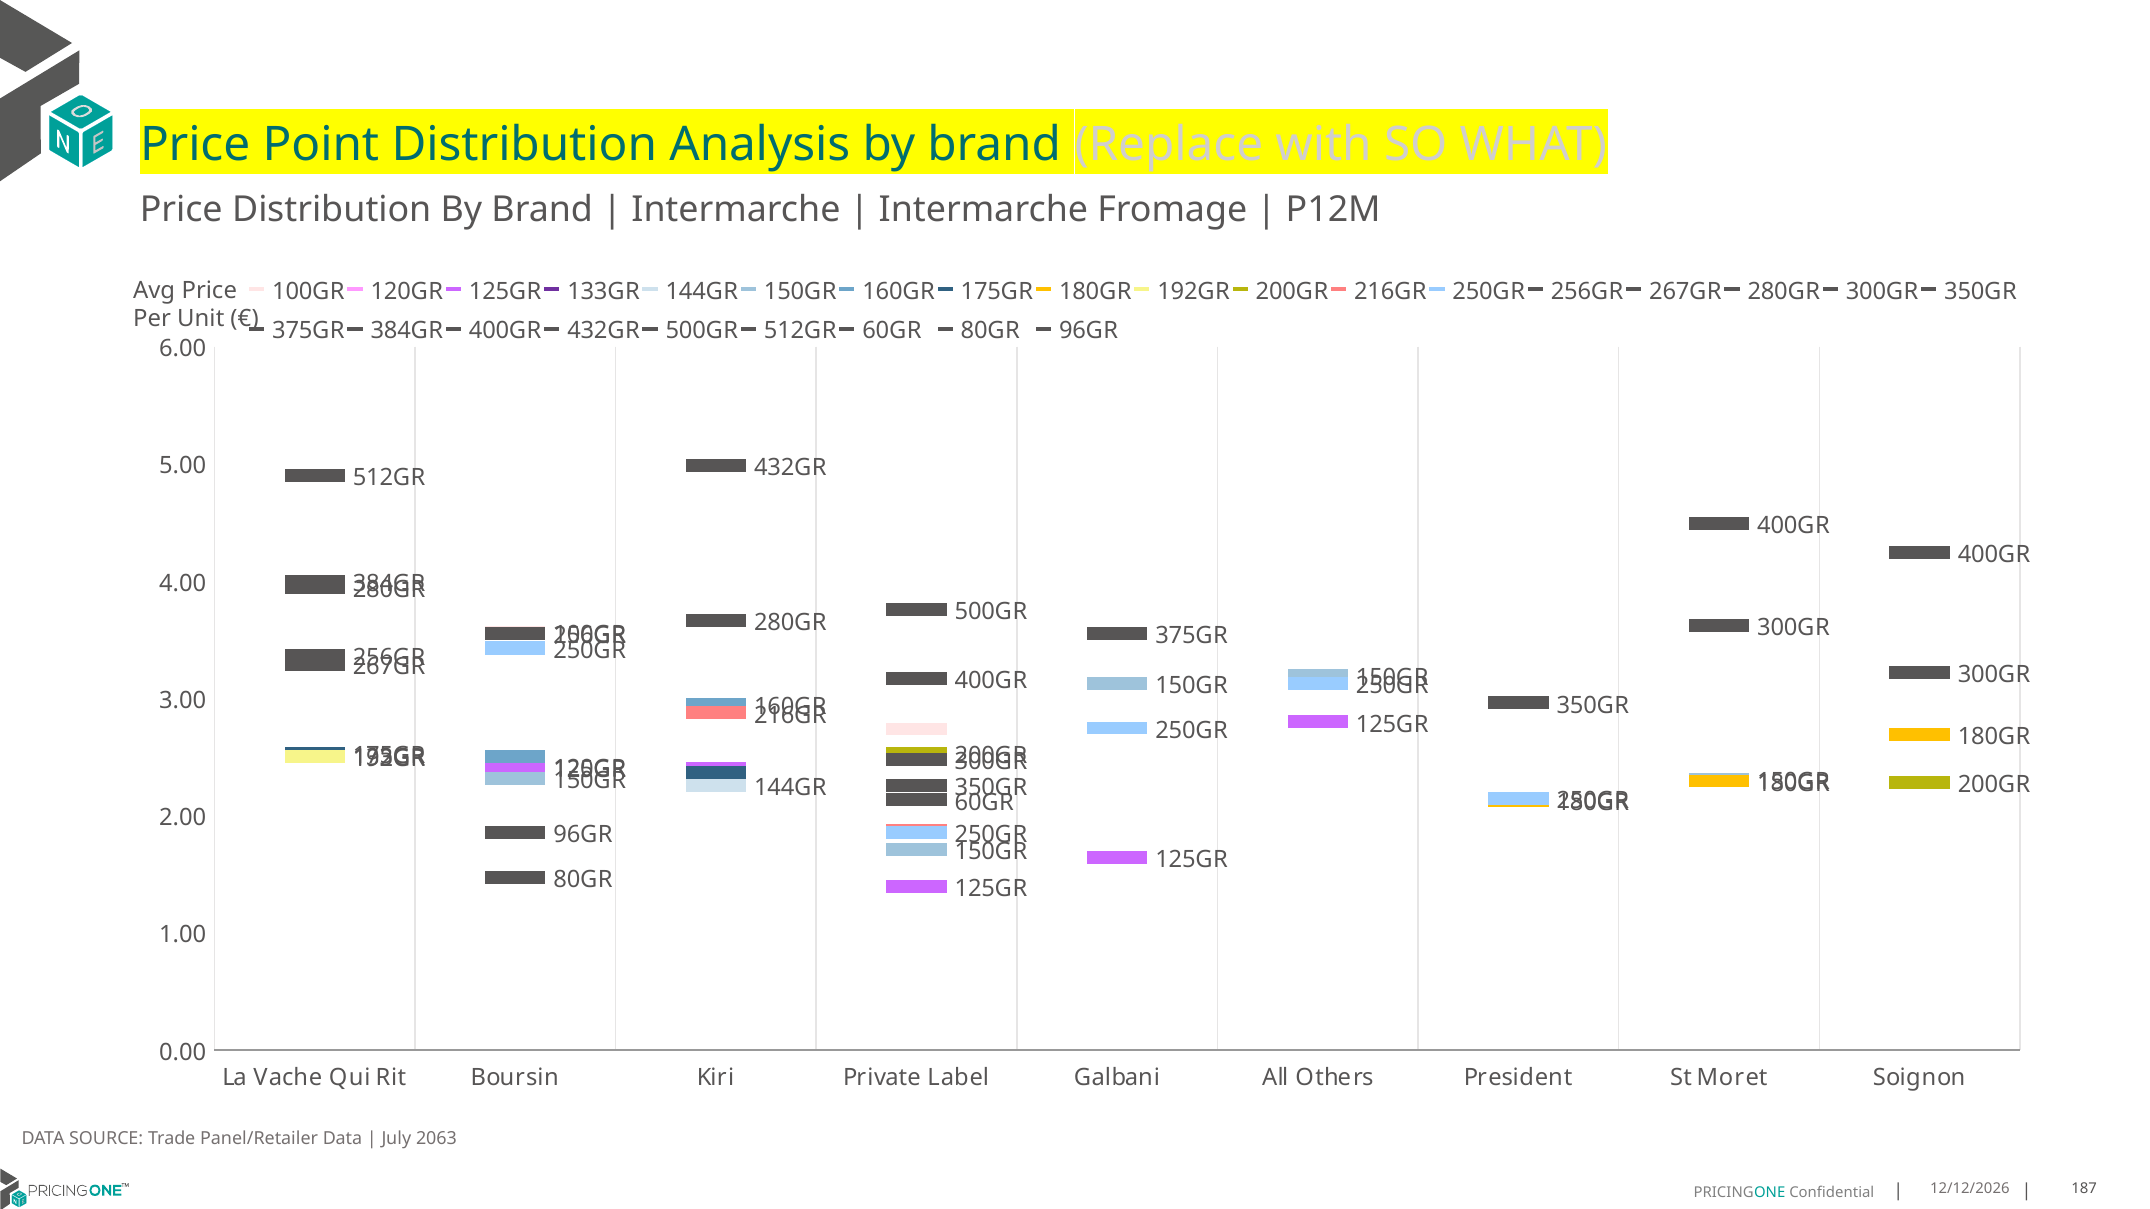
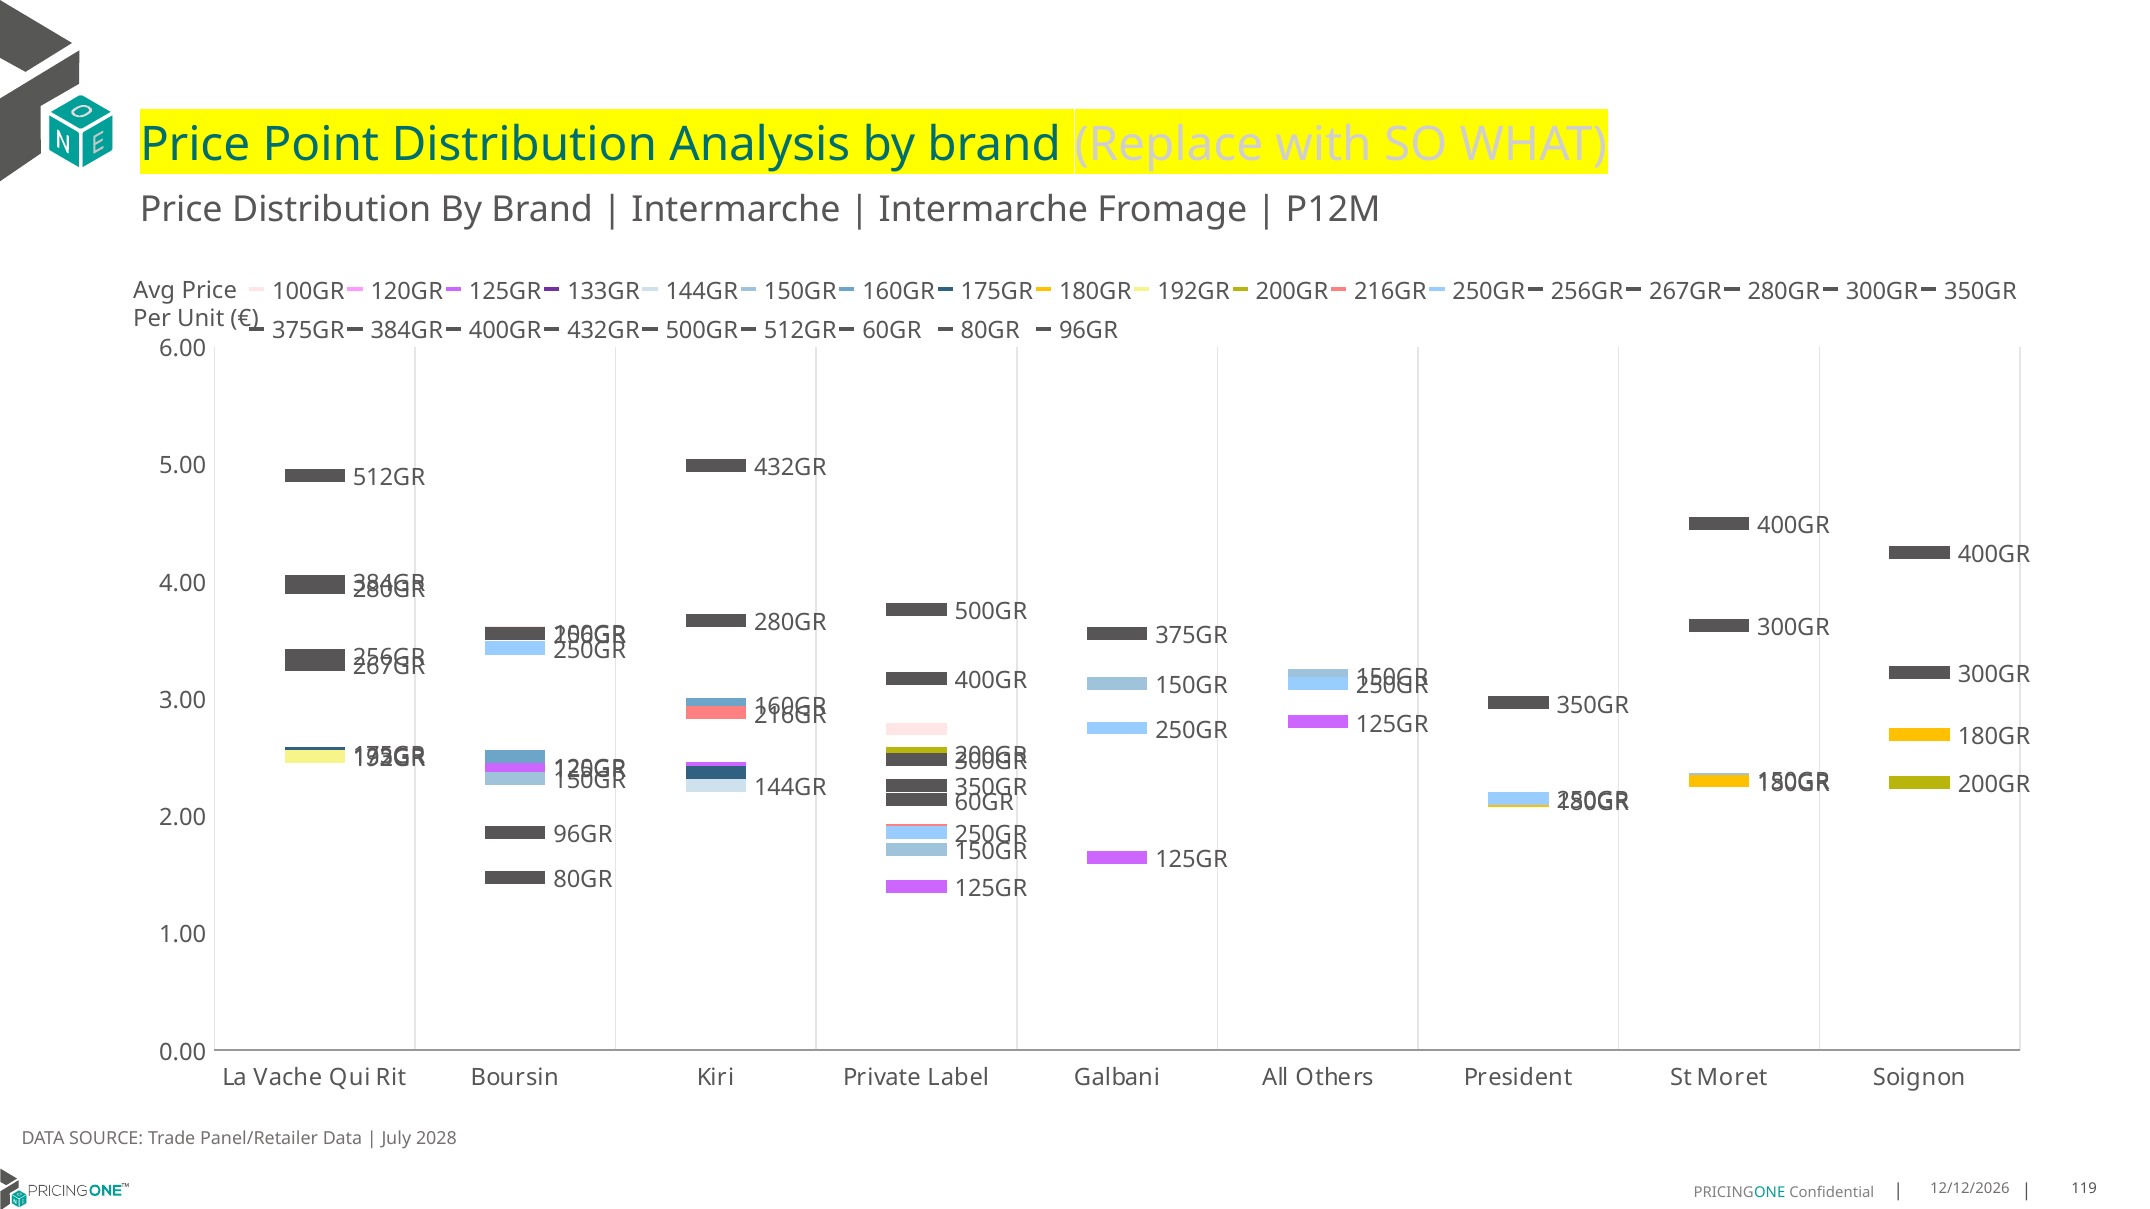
2063: 2063 -> 2028 (436, 1139)
187: 187 -> 119 (2084, 1189)
